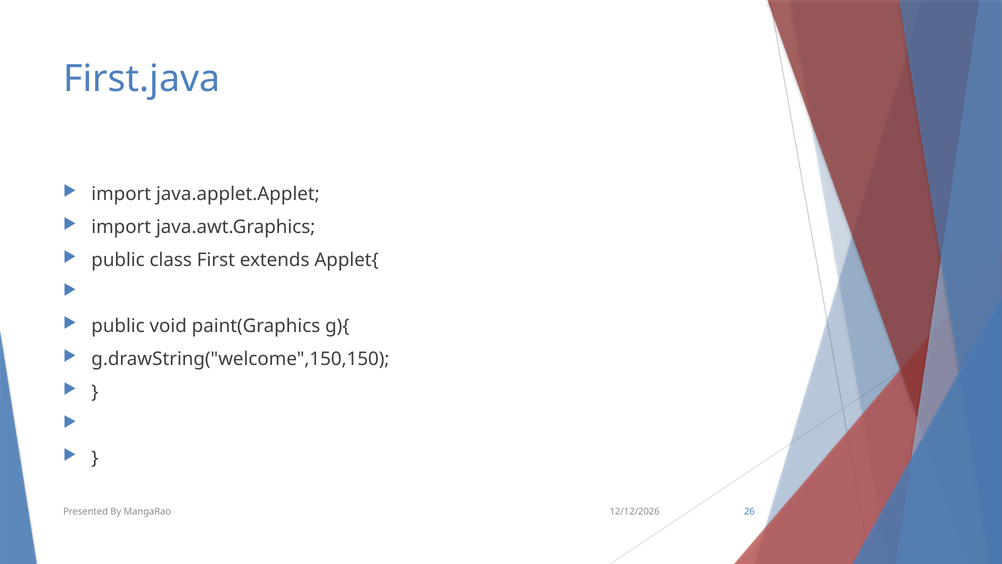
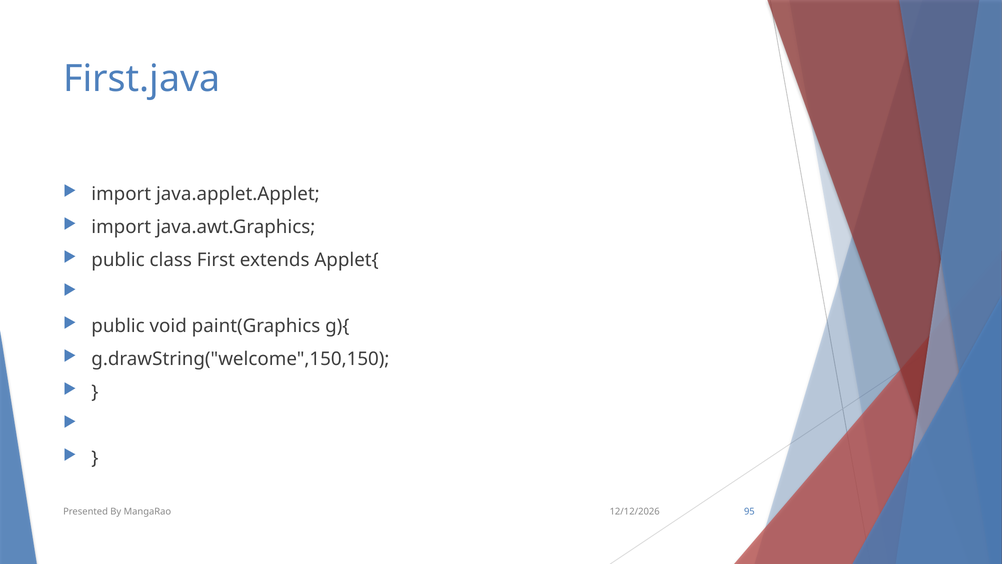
26: 26 -> 95 (749, 511)
